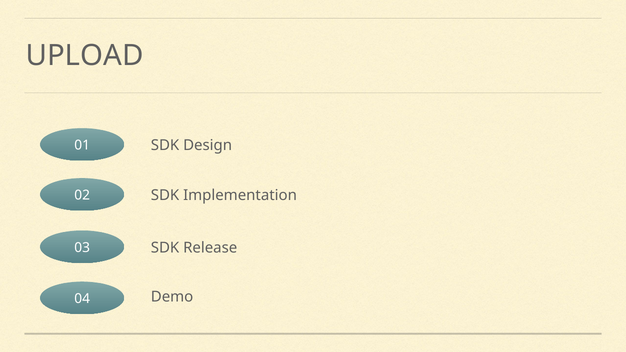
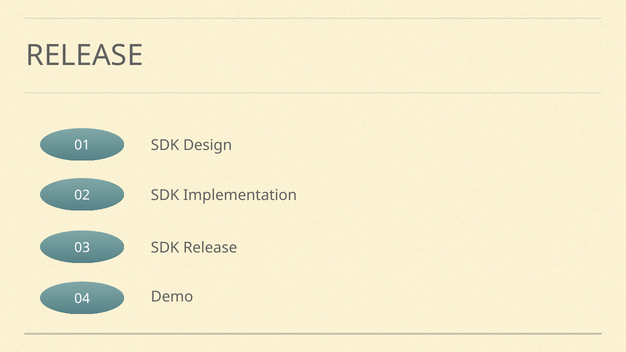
UPLOAD: UPLOAD -> RELEASE (85, 56)
